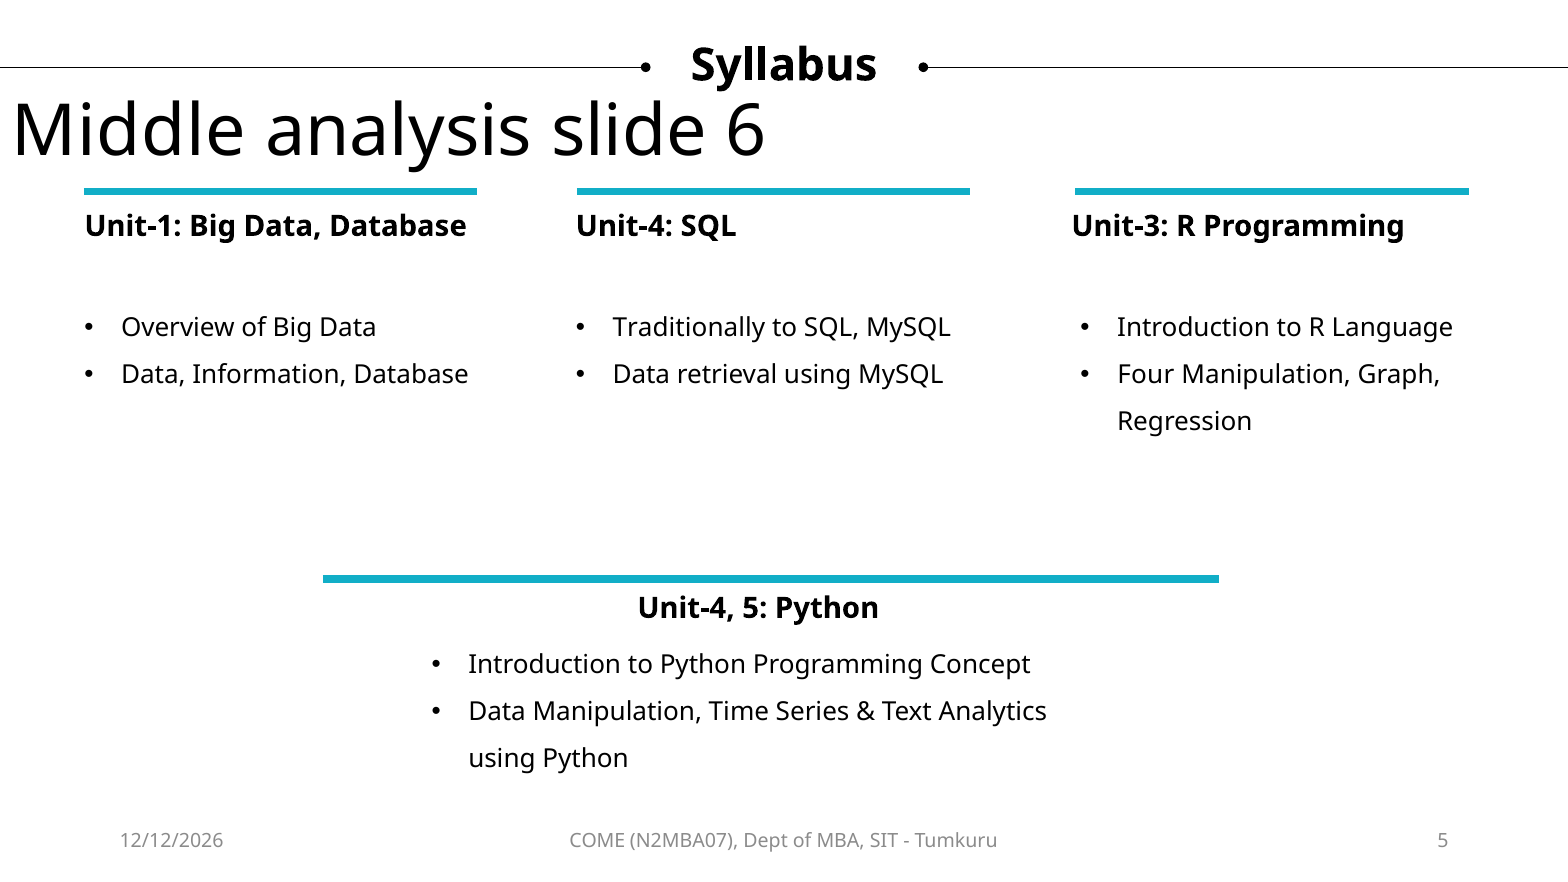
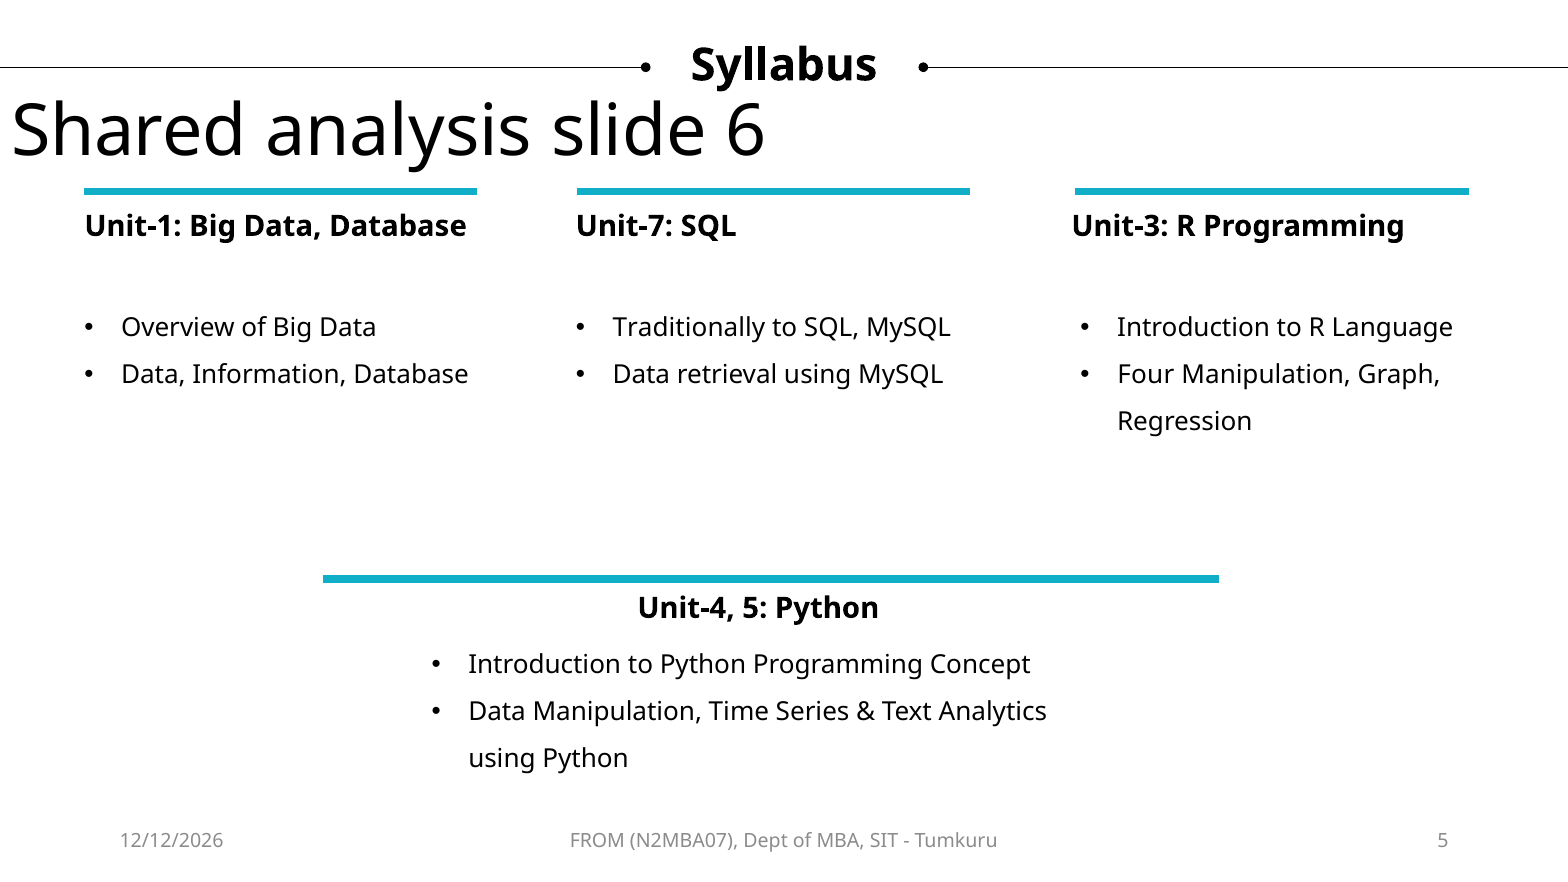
Middle: Middle -> Shared (129, 132)
Database Unit-4: Unit-4 -> Unit-7 (624, 226)
COME: COME -> FROM (597, 841)
